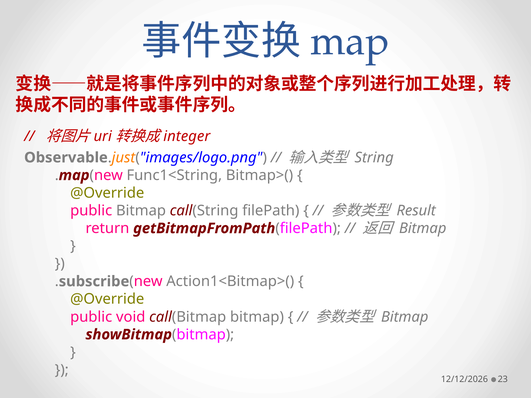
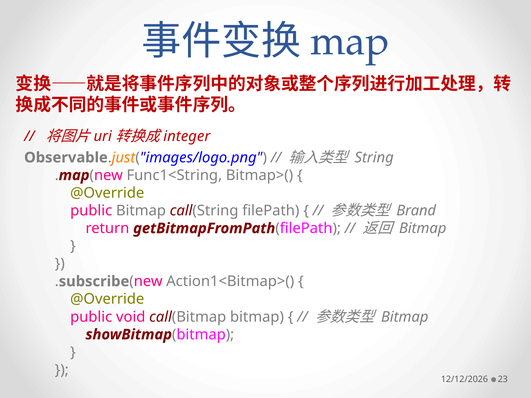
Result: Result -> Brand (416, 211)
